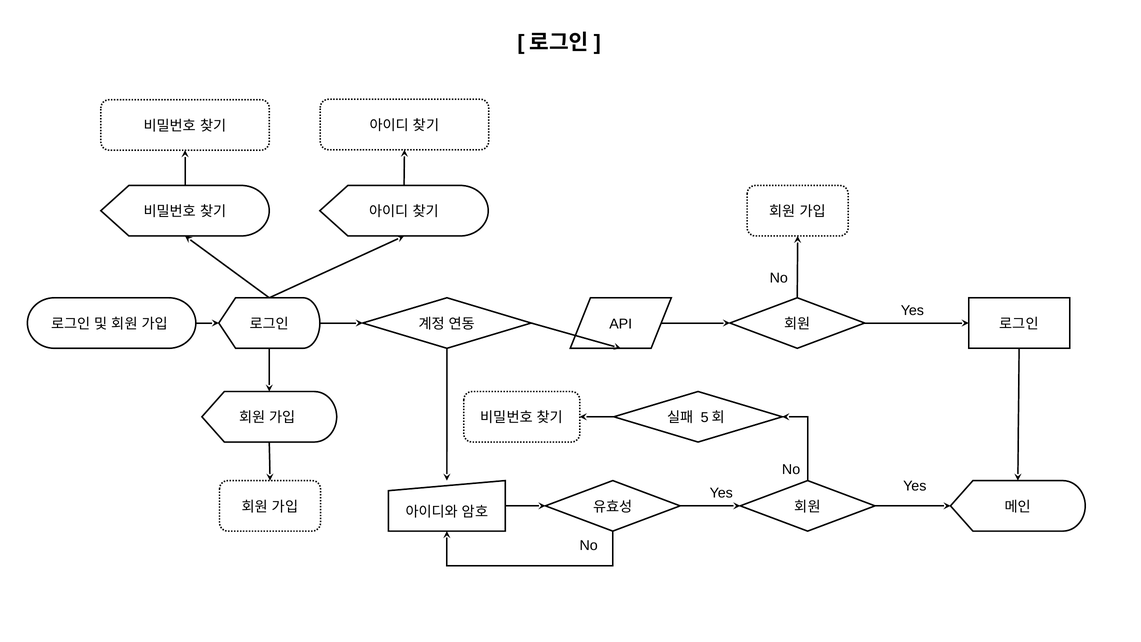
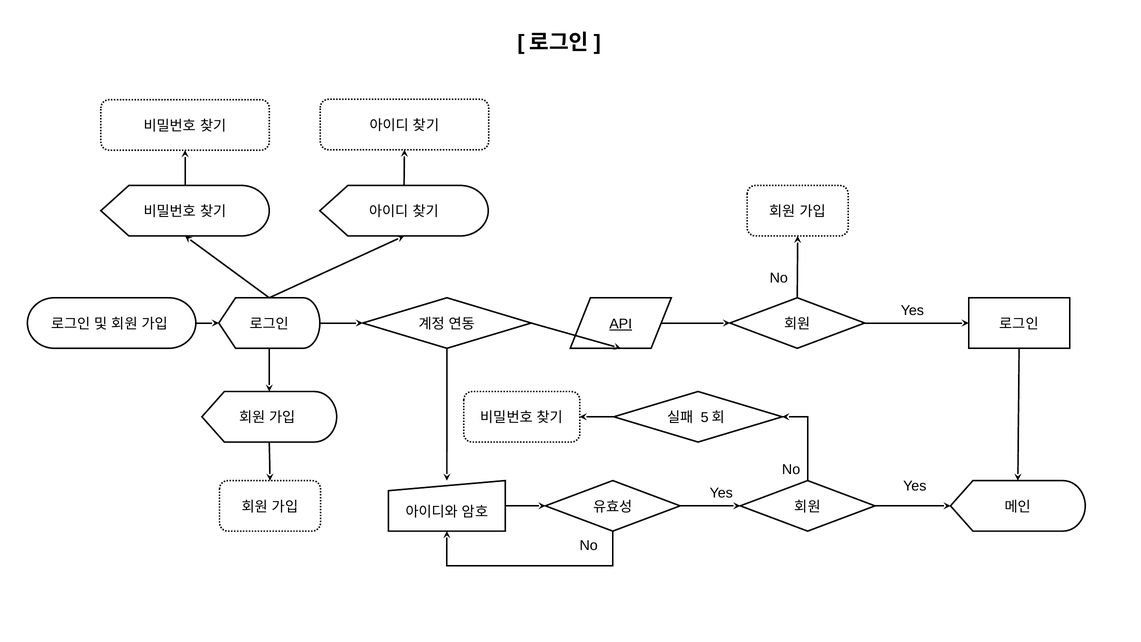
API underline: none -> present (621, 324)
